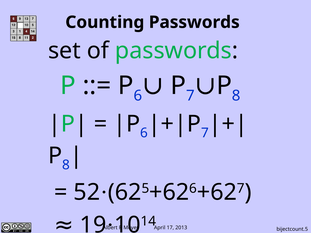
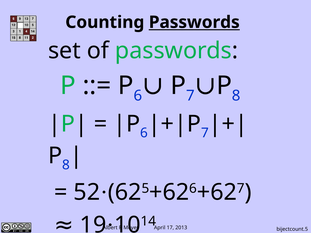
Passwords underline: none -> present (194, 22)
